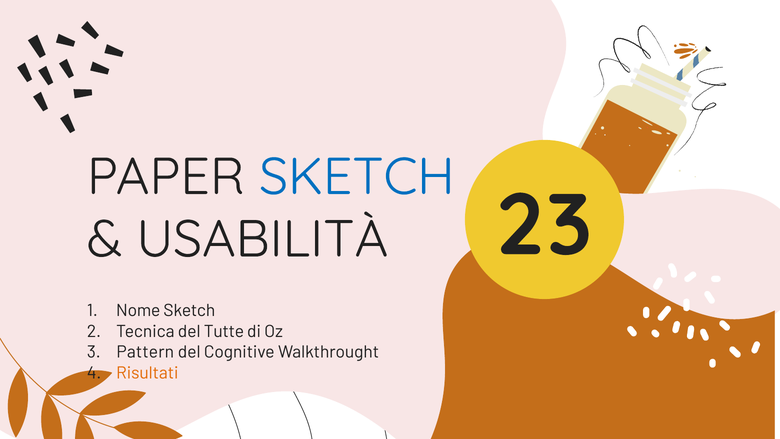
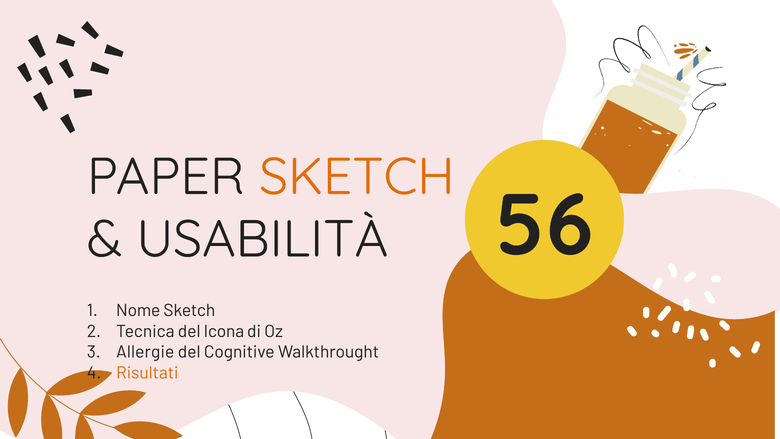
SKETCH colour: blue -> orange (357, 177)
23: 23 -> 56 (544, 225)
Tutte: Tutte -> Icona (224, 331)
Pattern: Pattern -> Allergie (145, 352)
